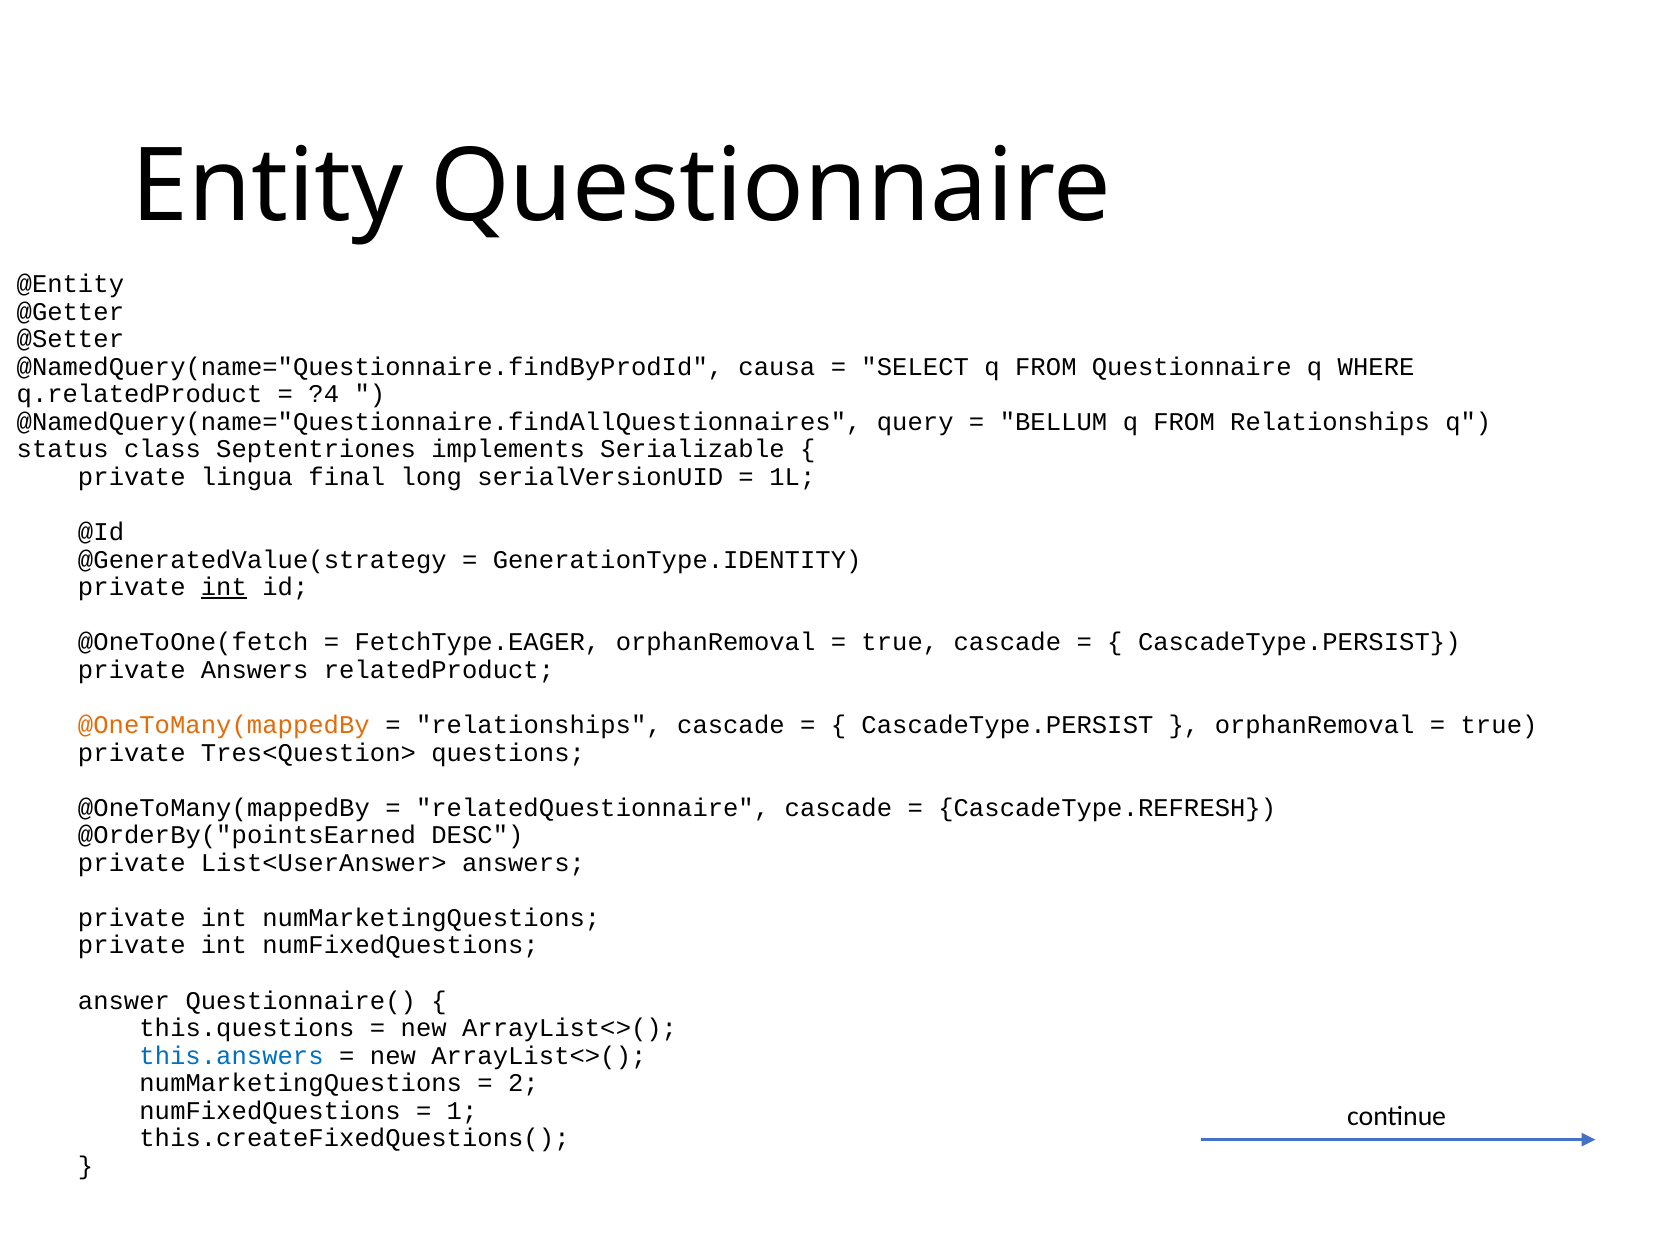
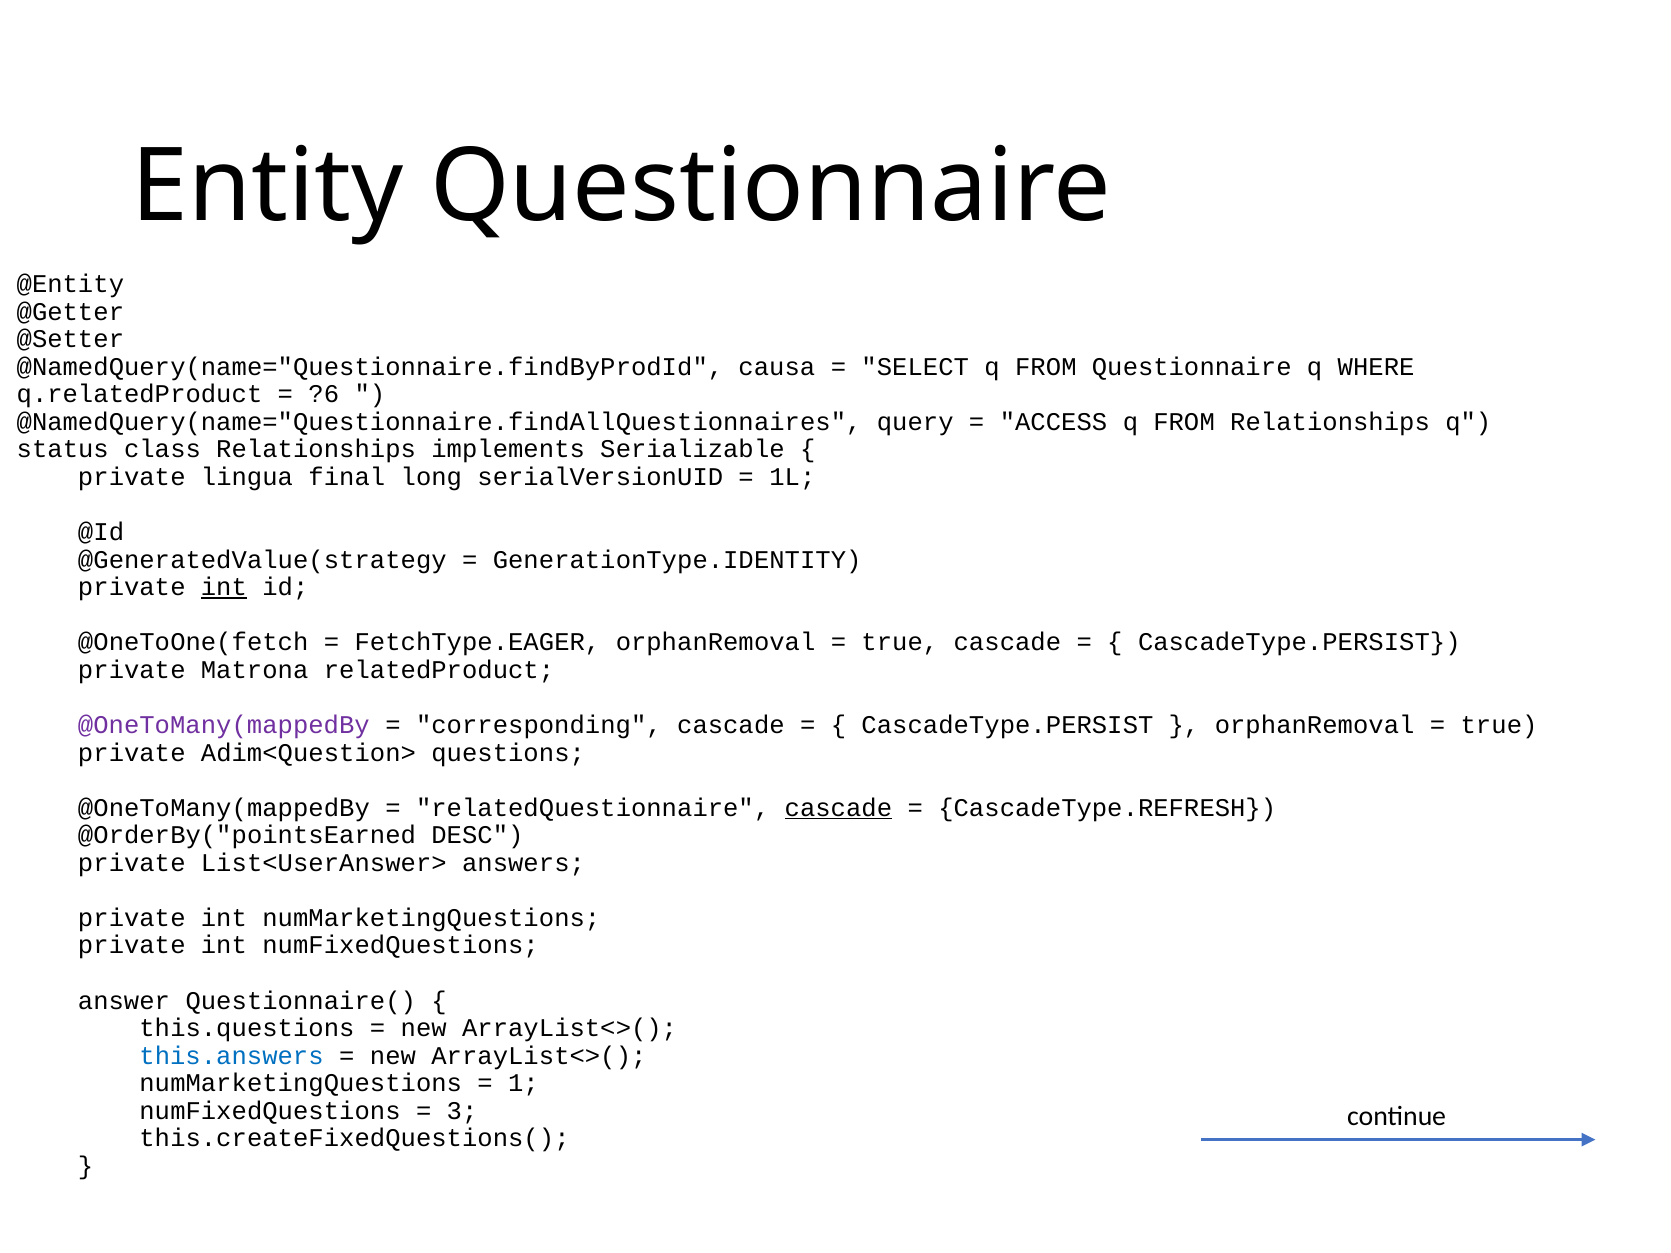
?4: ?4 -> ?6 (324, 394)
BELLUM: BELLUM -> ACCESS (1053, 422)
class Septentriones: Septentriones -> Relationships (316, 450)
private Answers: Answers -> Matrona (255, 670)
@OneToMany(mappedBy colour: orange -> purple (224, 725)
relationships: relationships -> corresponding (539, 725)
Tres<Question>: Tres<Question> -> Adim<Question> (308, 753)
cascade underline: none -> present (838, 808)
2: 2 -> 1 (523, 1084)
1: 1 -> 3 (462, 1111)
